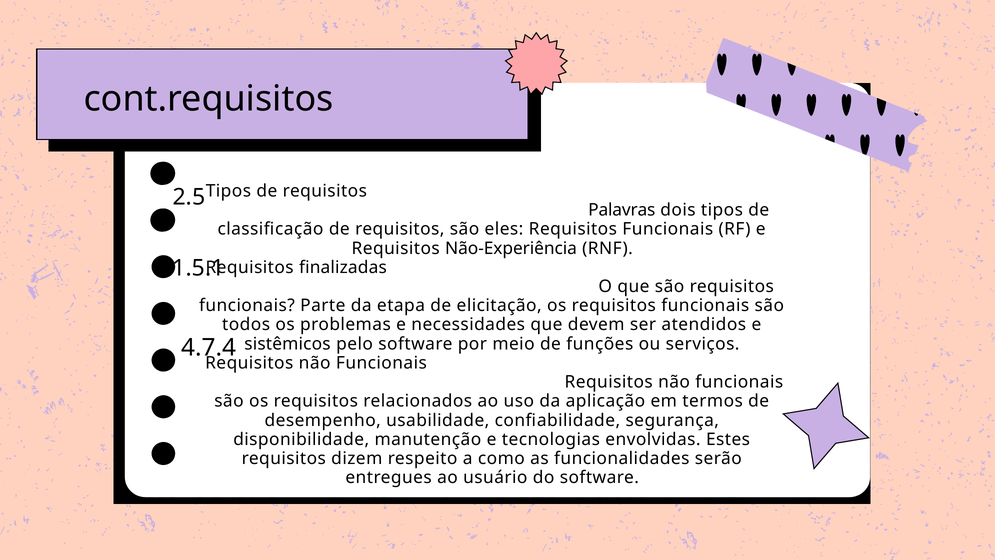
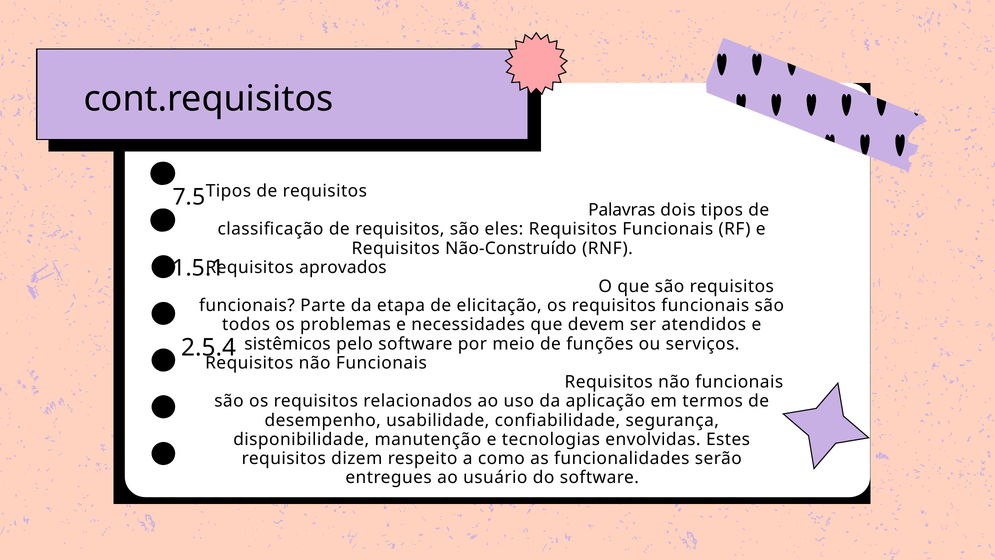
2.5: 2.5 -> 7.5 (189, 197)
Não-Experiência: Não-Experiência -> Não-Construído (511, 248)
finalizadas: finalizadas -> aprovados (343, 267)
4.7.4: 4.7.4 -> 2.5.4 (209, 347)
